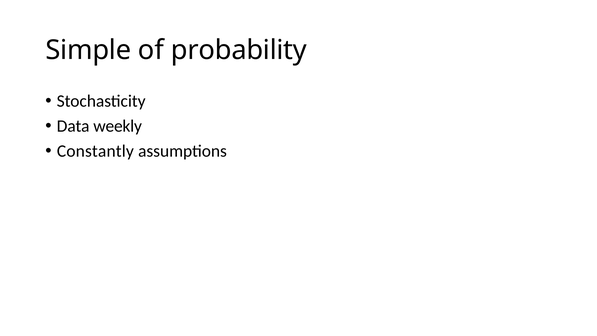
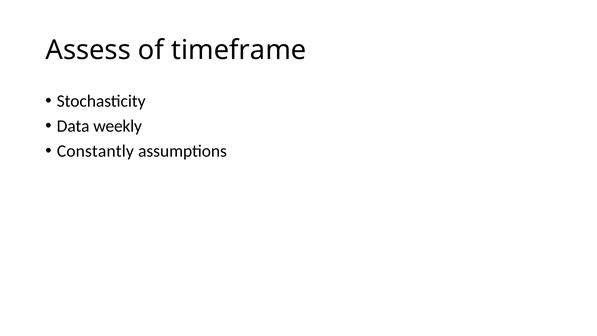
Simple: Simple -> Assess (88, 50)
probability: probability -> timeframe (239, 50)
